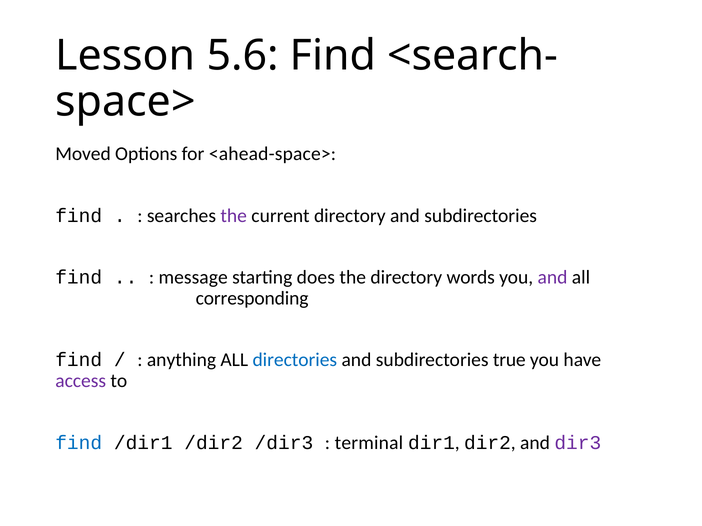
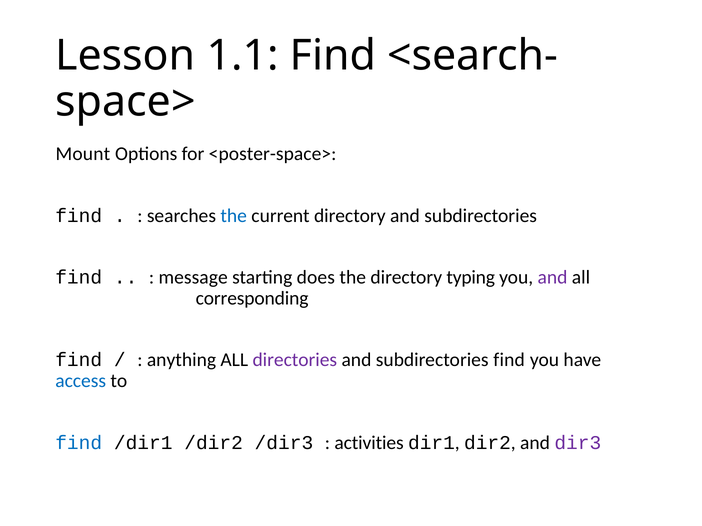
5.6: 5.6 -> 1.1 (243, 55)
Moved: Moved -> Mount (83, 154)
<ahead-space>: <ahead-space> -> <poster-space> (273, 154)
the colour: purple -> blue (234, 216)
words: words -> typing (471, 277)
directories colour: blue -> purple (295, 360)
true: true -> find (509, 360)
access colour: purple -> blue (81, 381)
terminal: terminal -> activities (369, 443)
